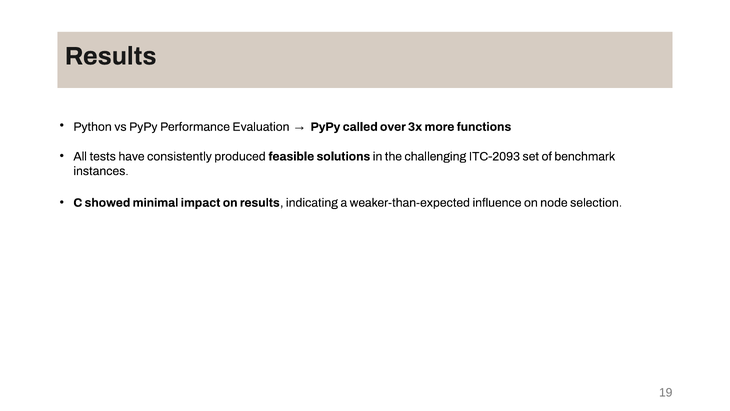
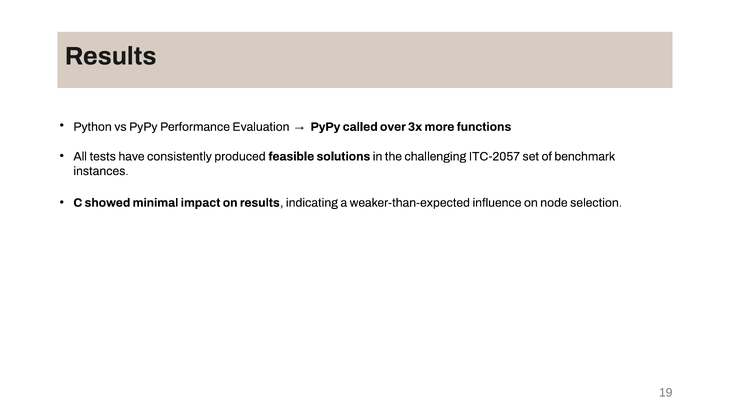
ITC-2093: ITC-2093 -> ITC-2057 (494, 156)
